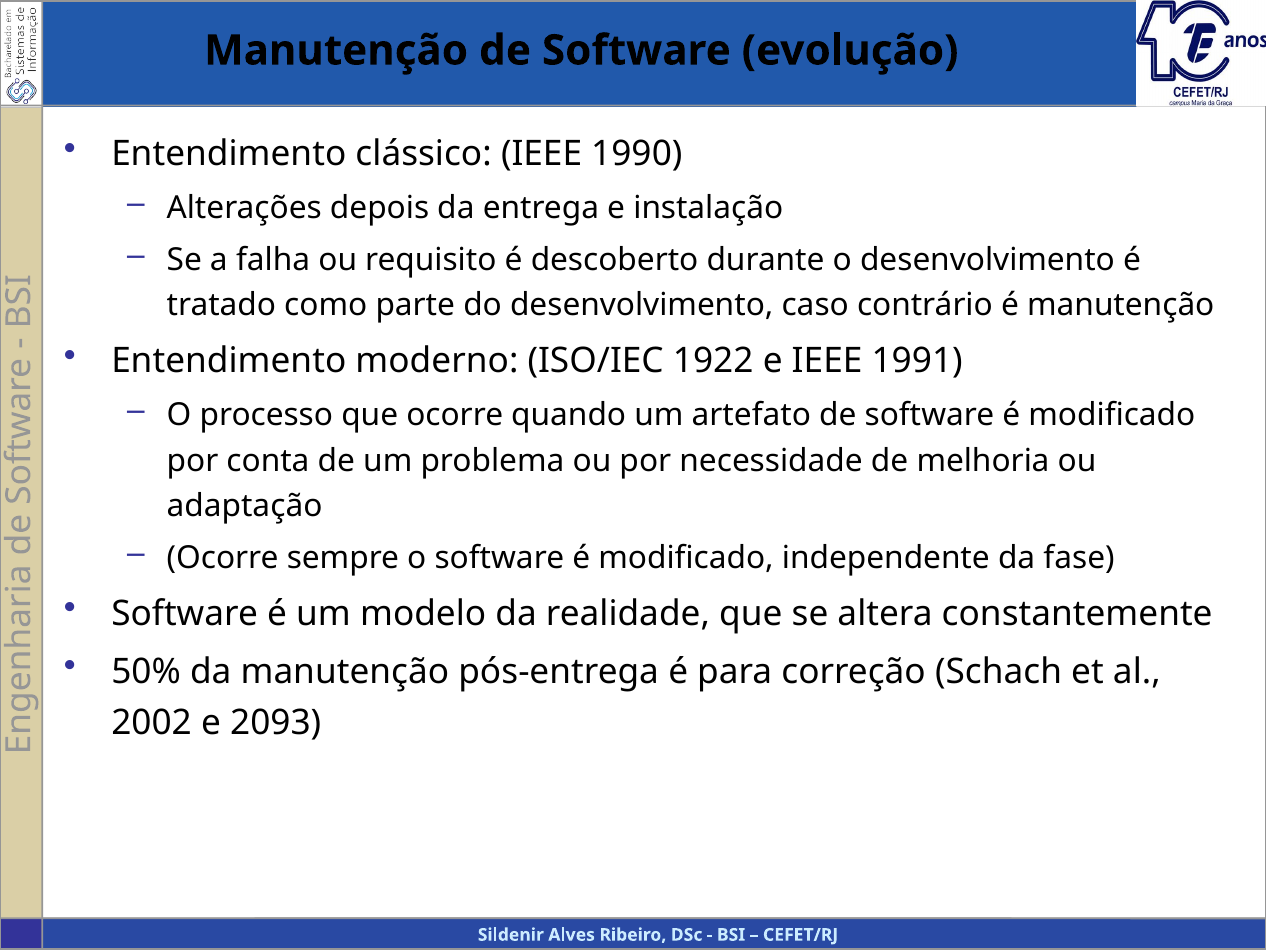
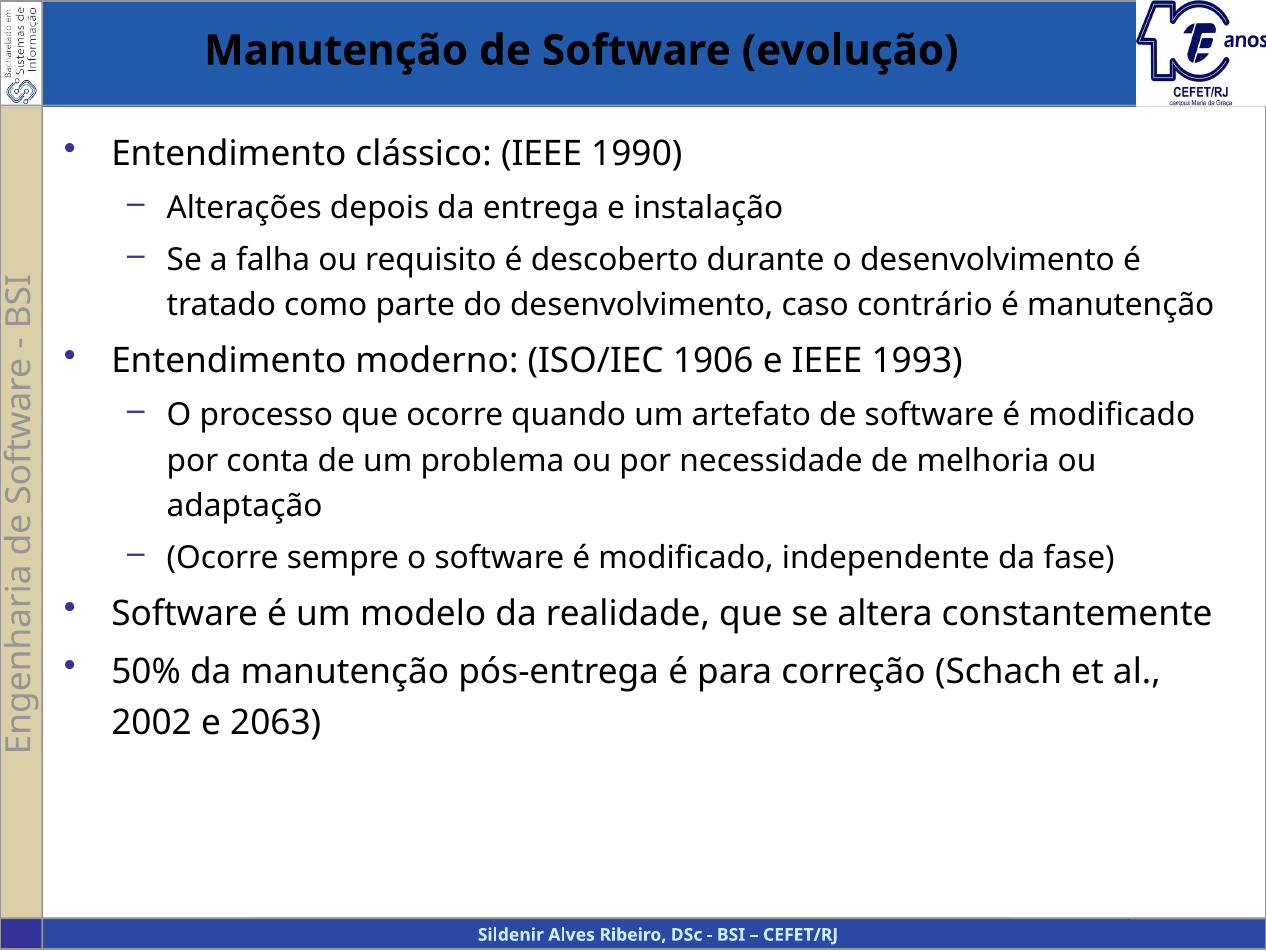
1922: 1922 -> 1906 (713, 361)
1991: 1991 -> 1993 (917, 361)
2093: 2093 -> 2063 (276, 722)
